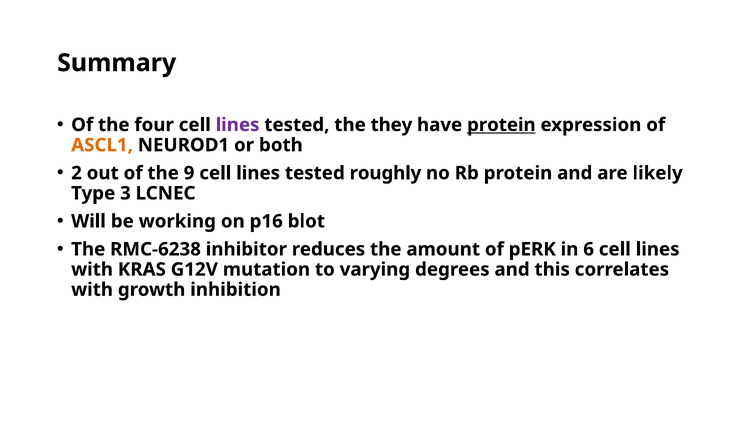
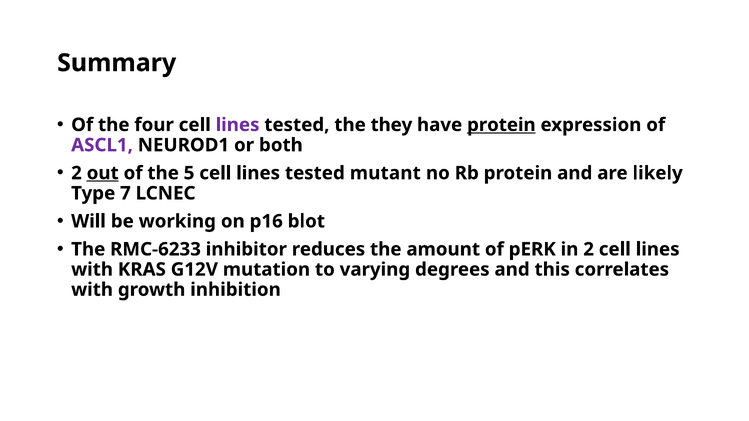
ASCL1 colour: orange -> purple (102, 145)
out underline: none -> present (103, 173)
9: 9 -> 5 (189, 173)
roughly: roughly -> mutant (385, 173)
3: 3 -> 7 (125, 193)
RMC-6238: RMC-6238 -> RMC-6233 (156, 249)
in 6: 6 -> 2 (589, 249)
